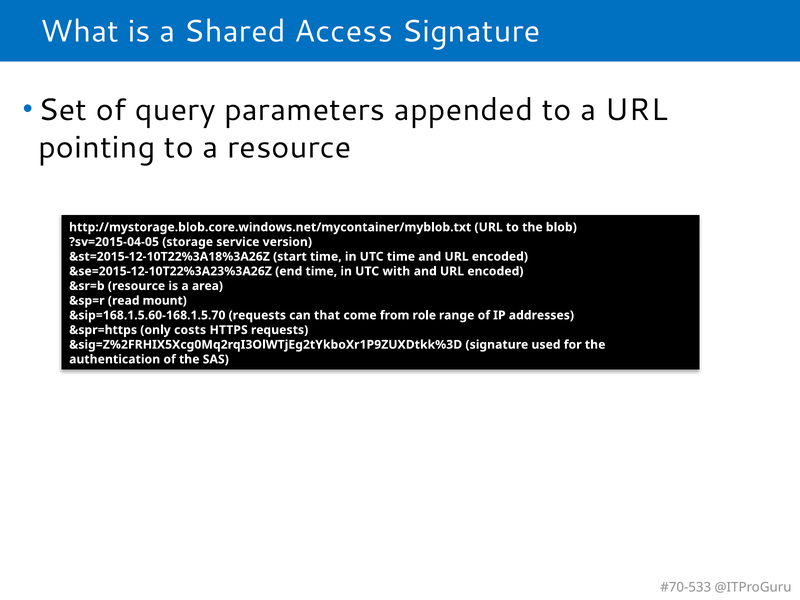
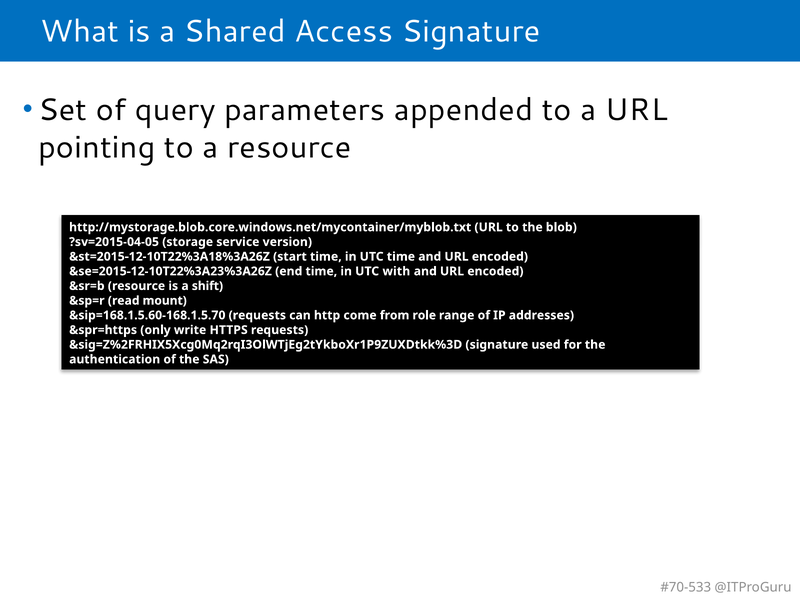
area: area -> shift (207, 286)
that: that -> http (327, 315)
costs: costs -> write (190, 330)
